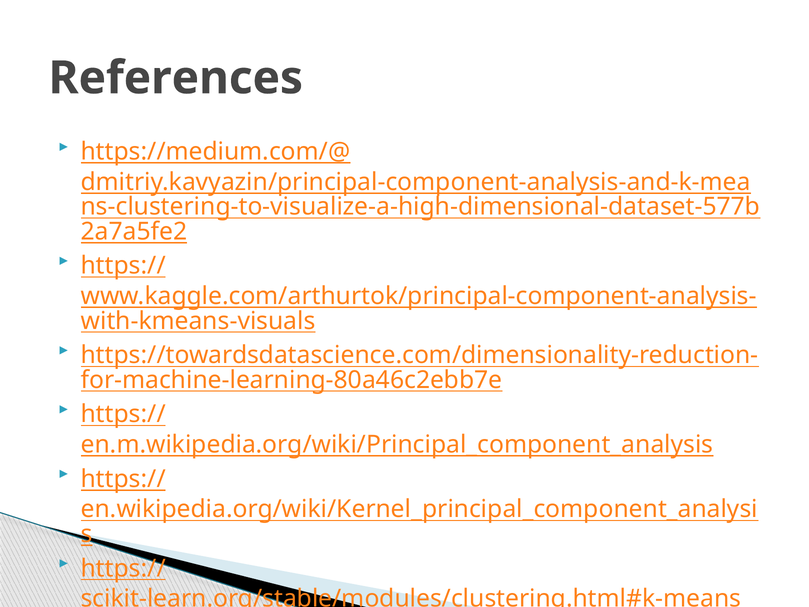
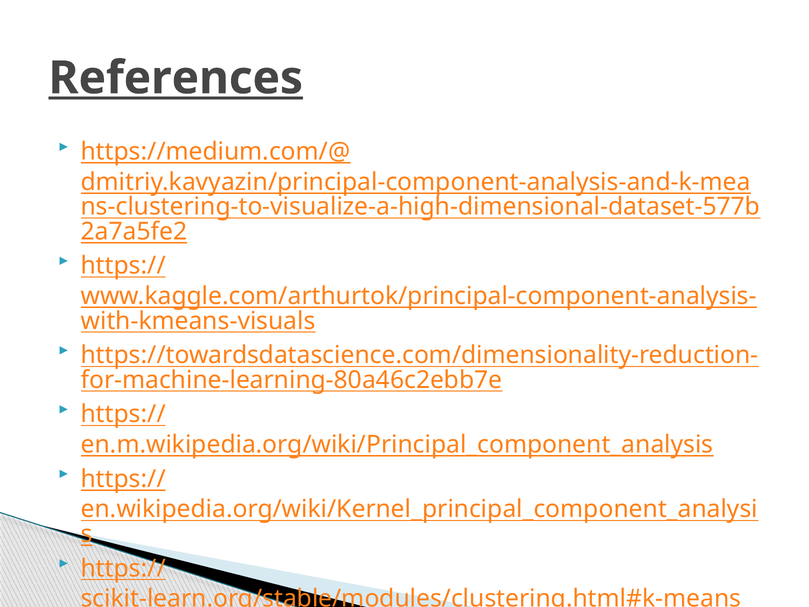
References underline: none -> present (176, 78)
